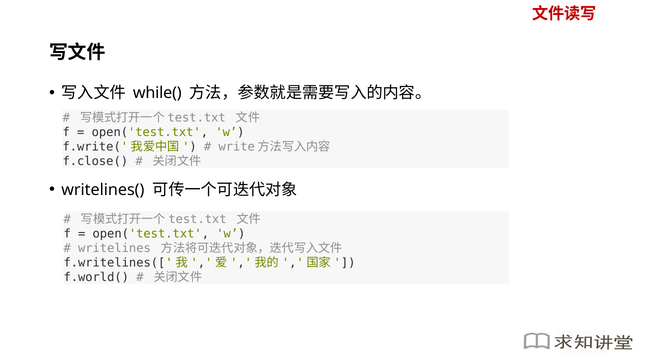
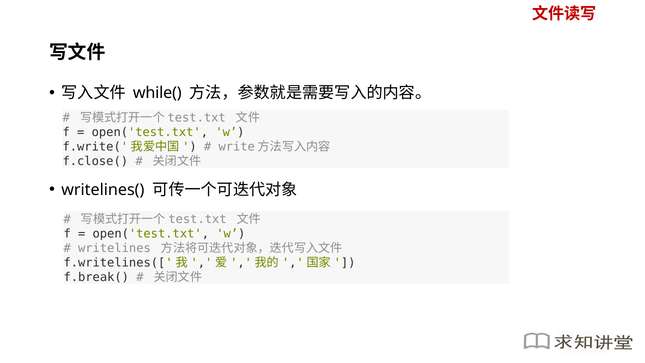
f.world(: f.world( -> f.break( (96, 277)
